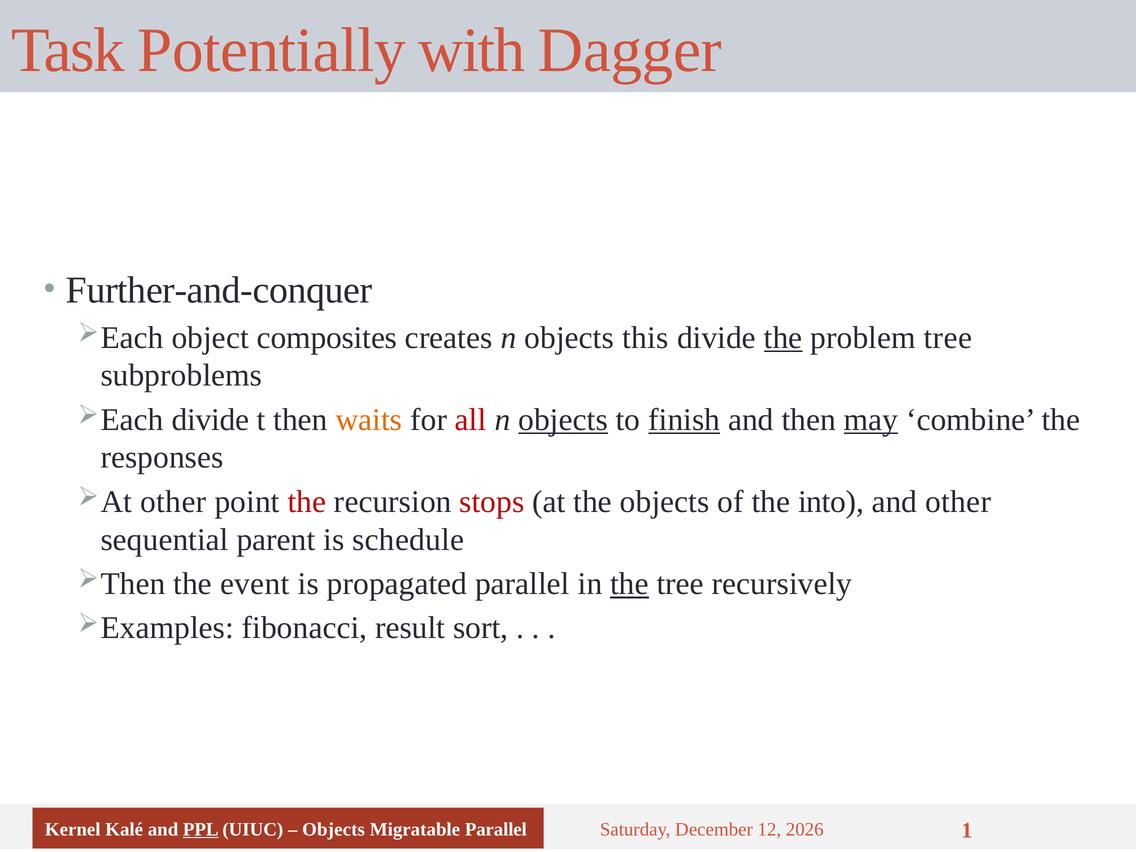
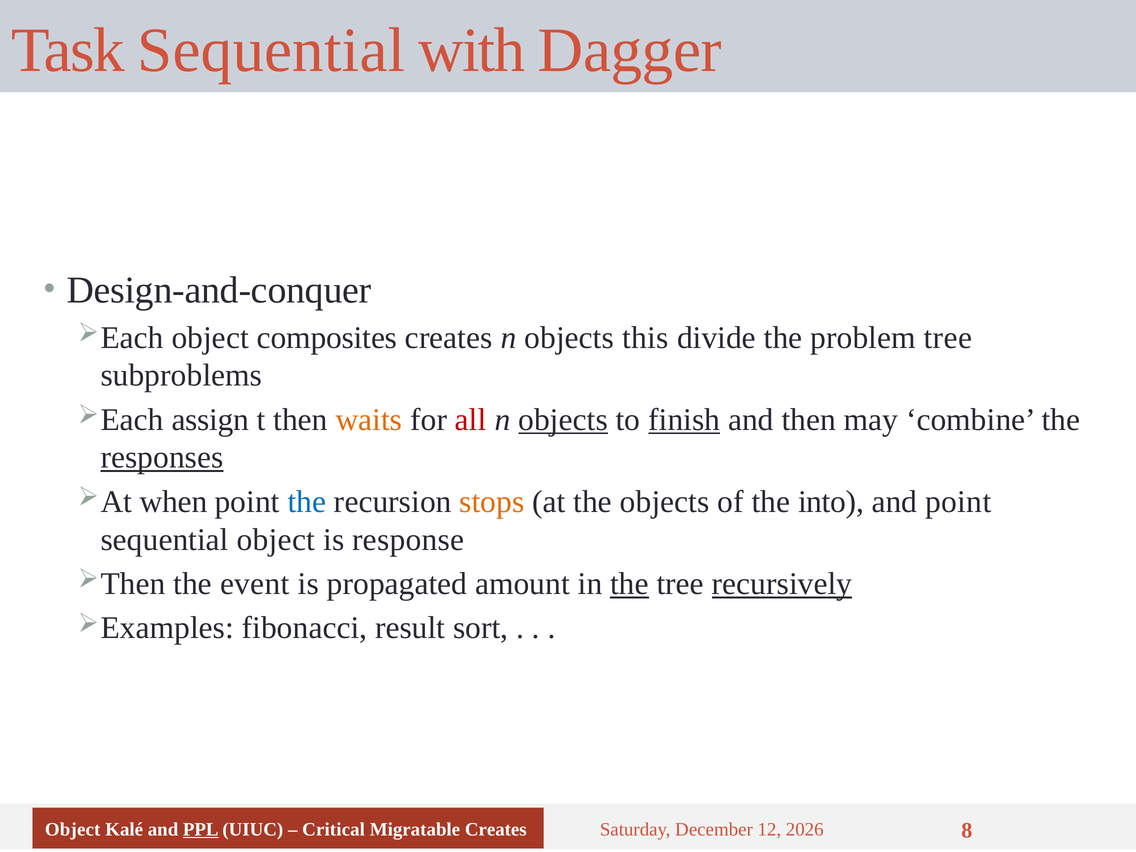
Task Potentially: Potentially -> Sequential (271, 50)
Further-and-conquer: Further-and-conquer -> Design-and-conquer (219, 290)
the underline: present -> none (783, 338)
divide: divide -> assign (210, 420)
may underline: present -> none (871, 420)
responses underline: none -> present (162, 458)
other: other -> when (174, 502)
the colour: red -> blue (307, 502)
stops colour: red -> orange (492, 502)
and other: other -> point (958, 502)
sequential parent: parent -> object (276, 540)
schedule: schedule -> response (408, 540)
propagated parallel: parallel -> amount (522, 584)
recursively underline: none -> present (782, 584)
Kernel: Kernel -> Object (73, 829)
Objects: Objects -> Critical (334, 829)
Migratable Parallel: Parallel -> Creates (496, 829)
1: 1 -> 8 (967, 830)
